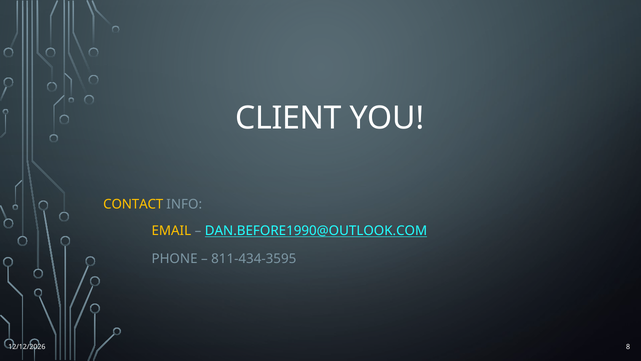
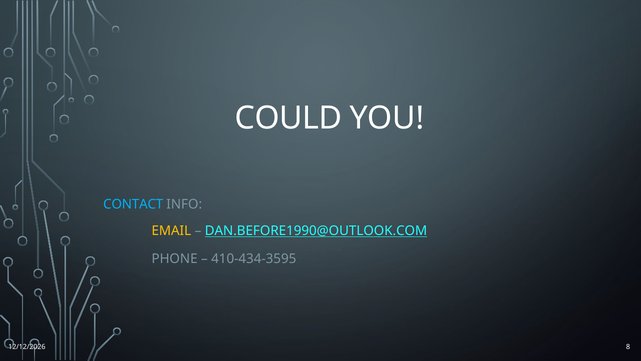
CLIENT: CLIENT -> COULD (288, 118)
CONTACT colour: yellow -> light blue (133, 204)
811-434-3595: 811-434-3595 -> 410-434-3595 (254, 258)
